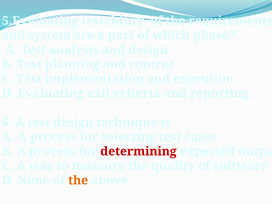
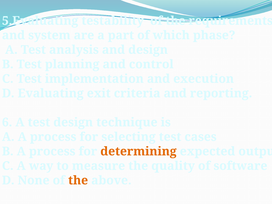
determining colour: red -> orange (138, 151)
